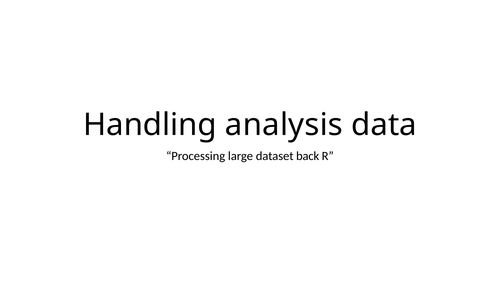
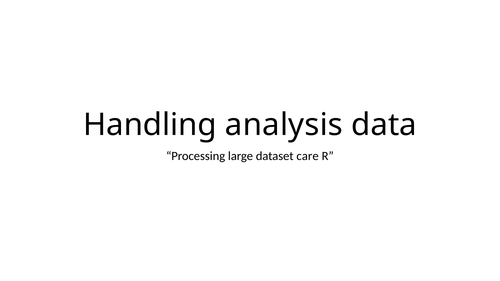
back: back -> care (308, 156)
